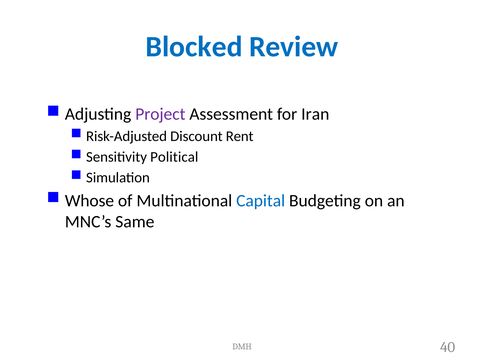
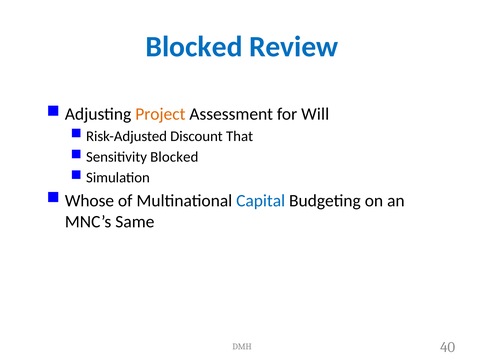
Project colour: purple -> orange (160, 114)
Iran: Iran -> Will (315, 114)
Rent: Rent -> That (240, 136)
Sensitivity Political: Political -> Blocked (174, 157)
